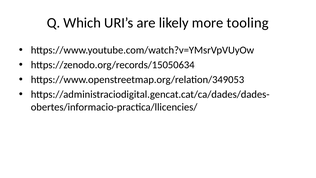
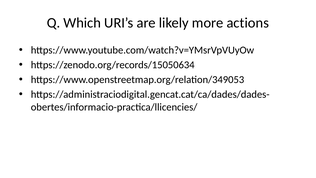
tooling: tooling -> actions (248, 23)
